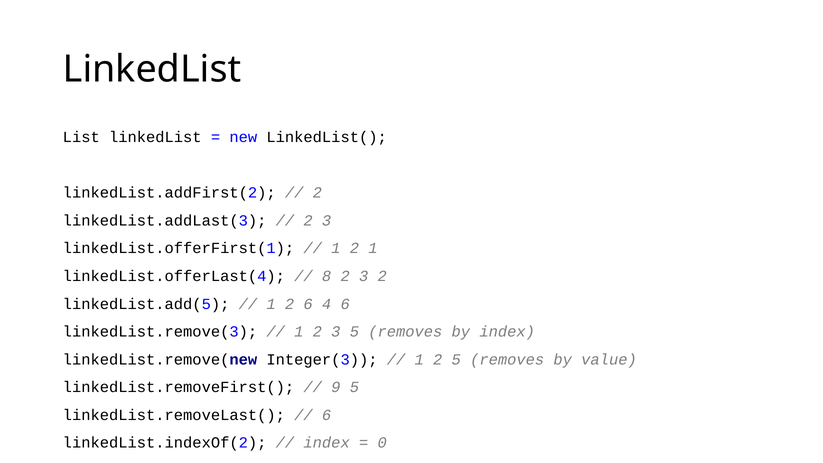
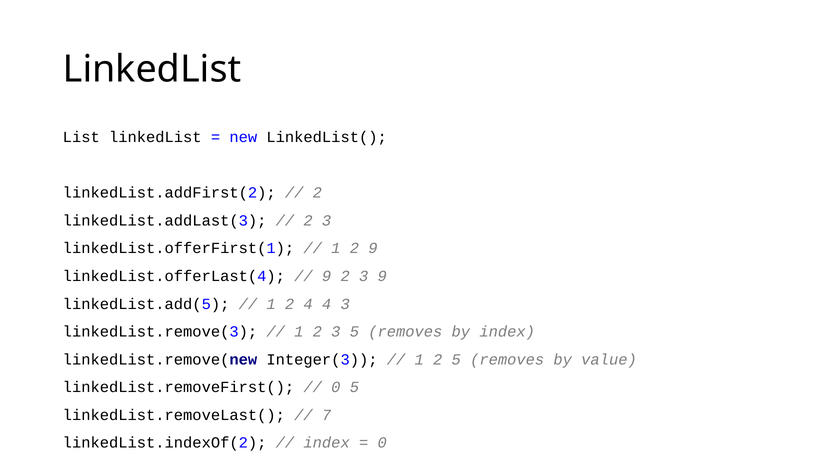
2 1: 1 -> 9 (373, 248)
8: 8 -> 9 (327, 276)
3 2: 2 -> 9 (382, 276)
2 6: 6 -> 4 (308, 304)
4 6: 6 -> 3 (345, 304)
9: 9 -> 0 (336, 387)
6: 6 -> 7 (327, 415)
